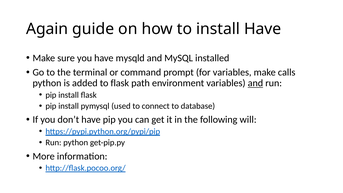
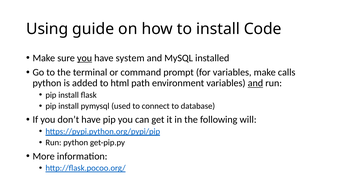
Again: Again -> Using (47, 29)
install Have: Have -> Code (263, 29)
you underline: none -> present (85, 58)
mysqld: mysqld -> system (130, 58)
to flask: flask -> html (120, 83)
